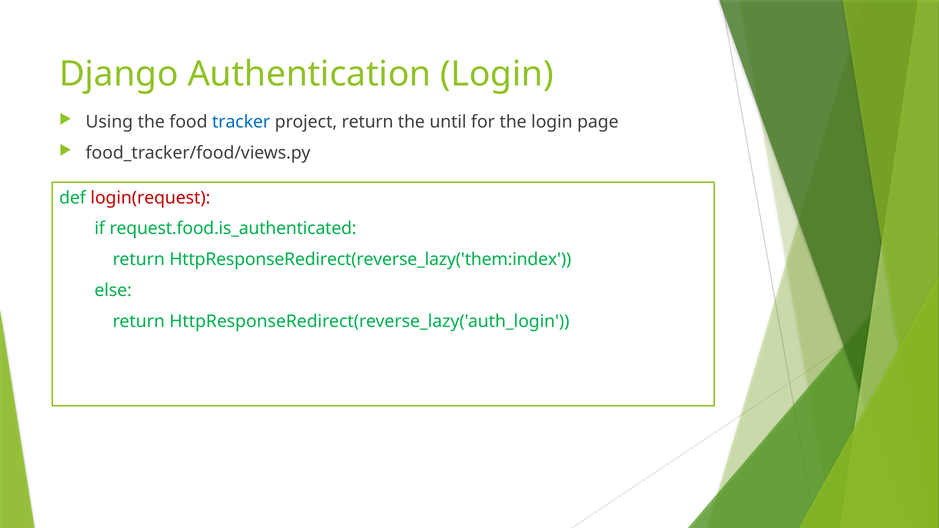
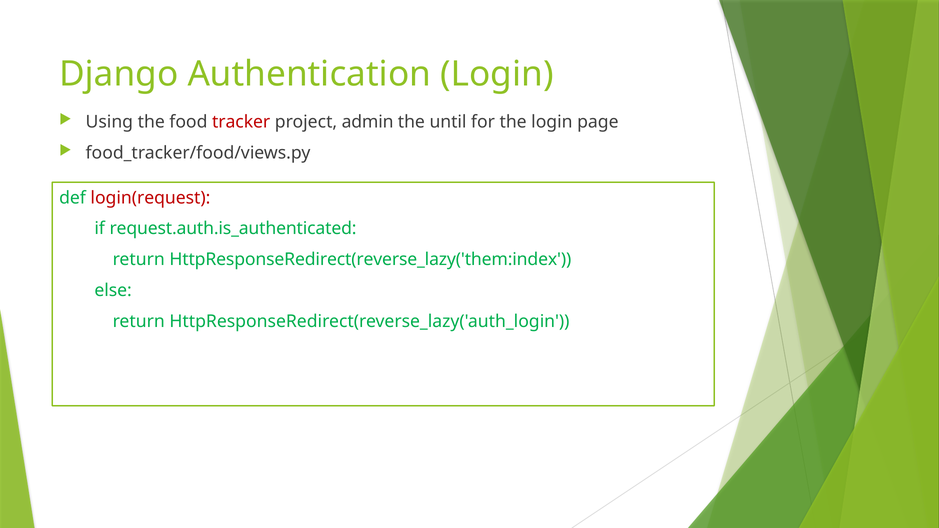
tracker colour: blue -> red (241, 122)
project return: return -> admin (368, 122)
request.food.is_authenticated: request.food.is_authenticated -> request.auth.is_authenticated (233, 229)
